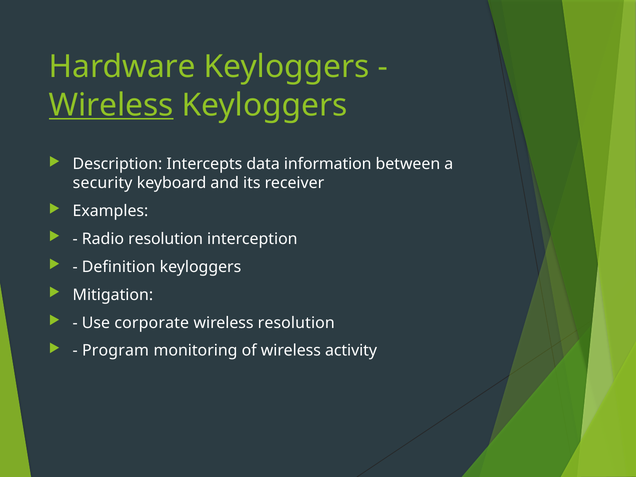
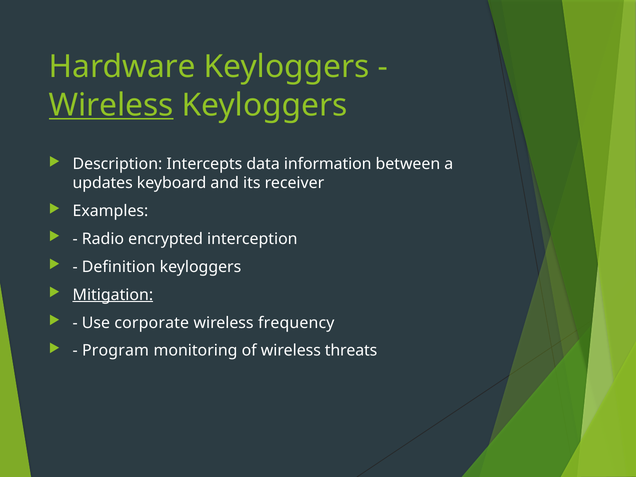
security: security -> updates (103, 183)
Radio resolution: resolution -> encrypted (166, 239)
Mitigation underline: none -> present (113, 295)
wireless resolution: resolution -> frequency (296, 323)
activity: activity -> threats (351, 351)
